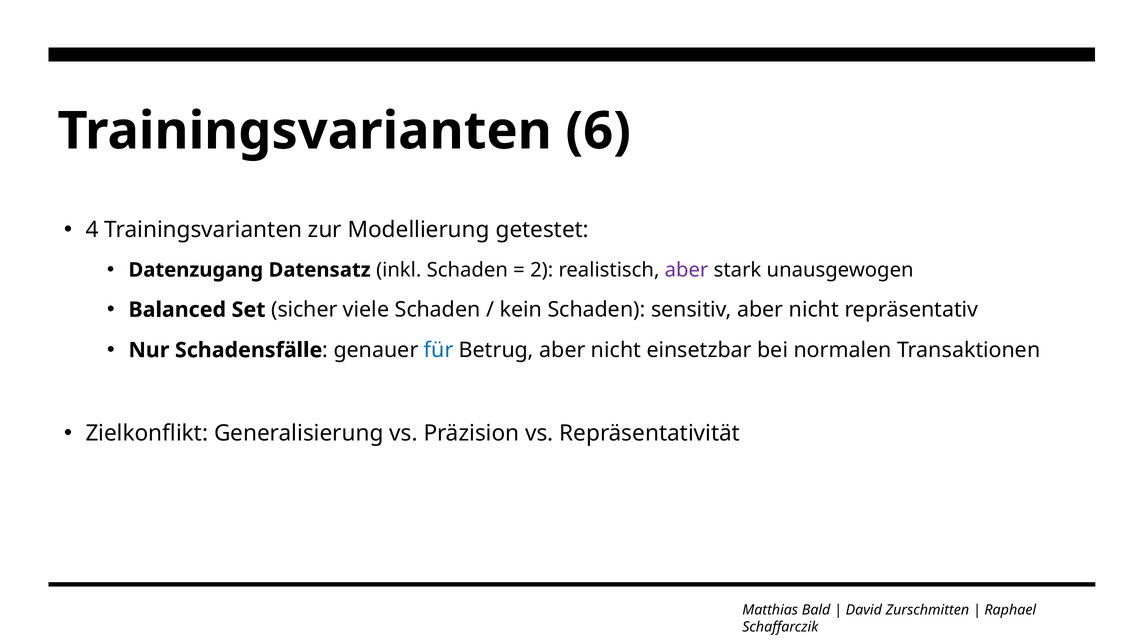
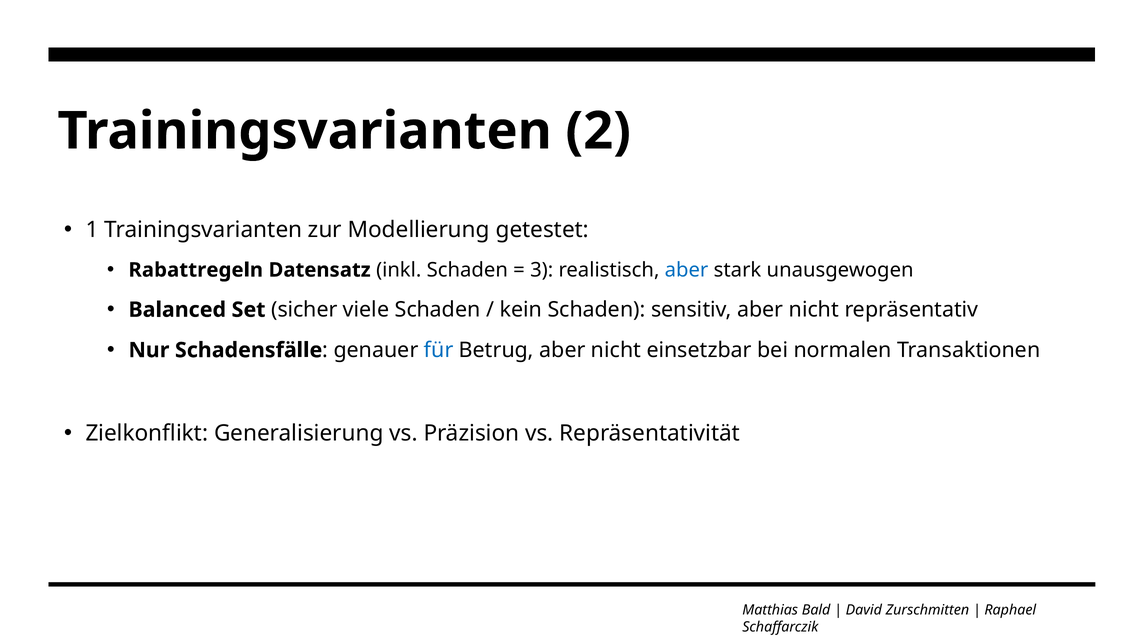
6: 6 -> 2 (598, 131)
4: 4 -> 1 (92, 230)
Datenzugang: Datenzugang -> Rabattregeln (196, 270)
2: 2 -> 3 (542, 270)
aber colour: purple -> blue (687, 270)
